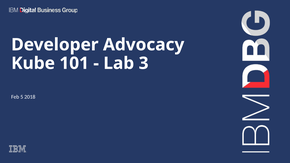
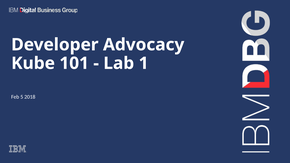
3: 3 -> 1 (144, 63)
